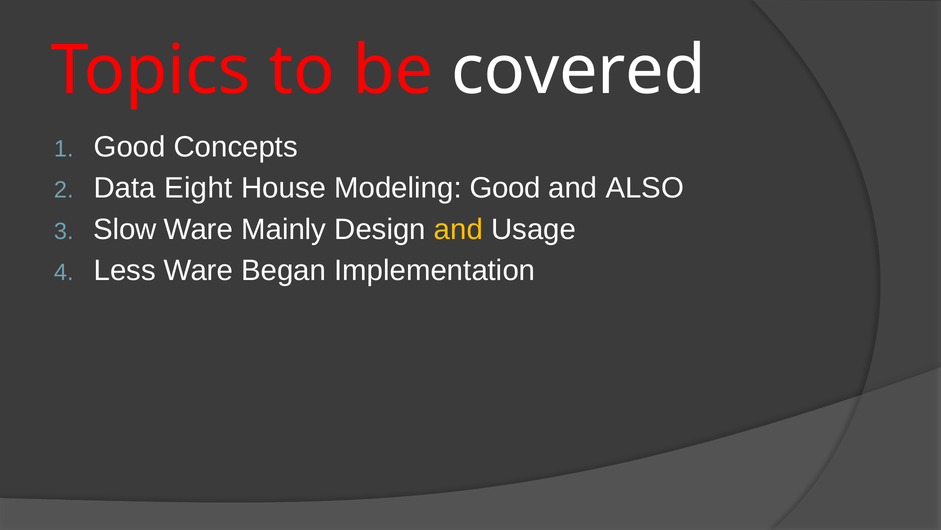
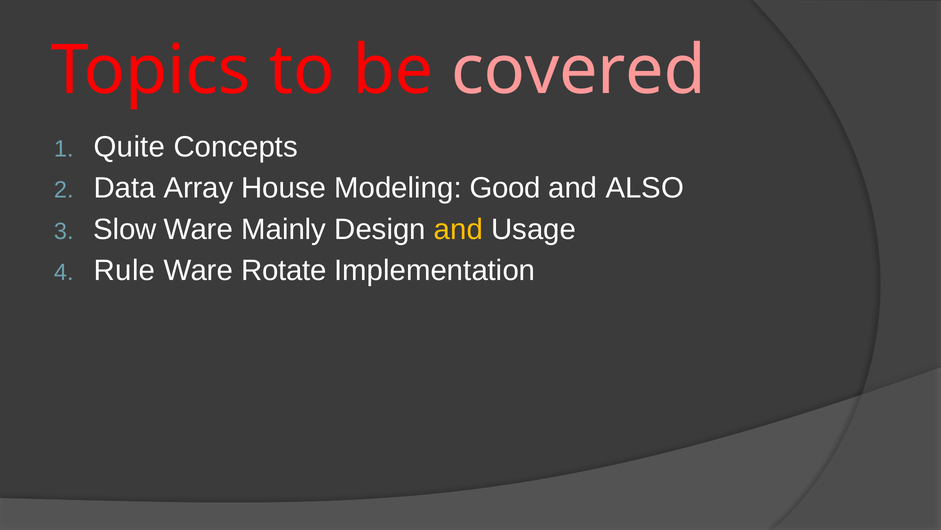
covered colour: white -> pink (578, 71)
Good: Good -> Quite (129, 147)
Eight: Eight -> Array (199, 188)
Less: Less -> Rule (125, 270)
Began: Began -> Rotate (284, 270)
